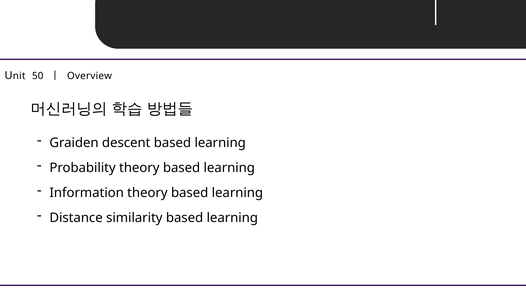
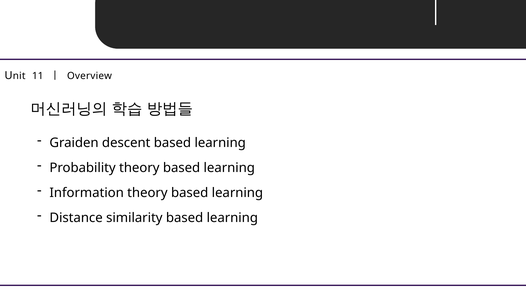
50: 50 -> 11 (38, 76)
